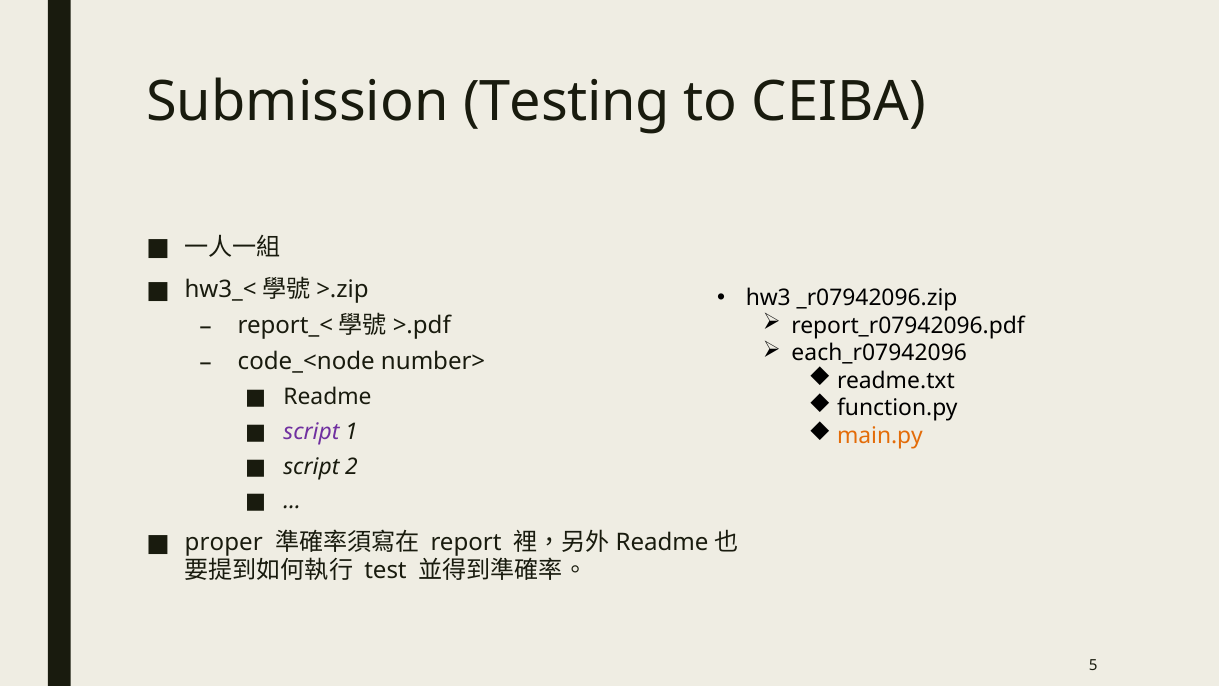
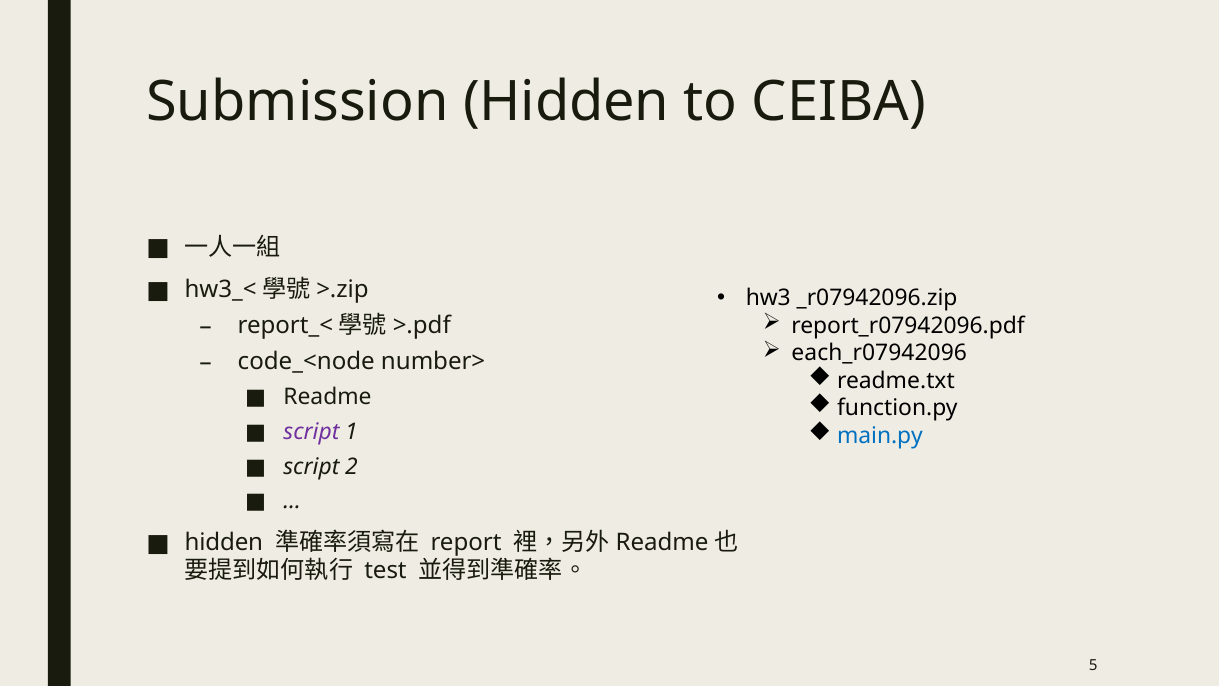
Submission Testing: Testing -> Hidden (566, 102)
main.py colour: orange -> blue (880, 435)
proper: proper -> hidden (224, 543)
